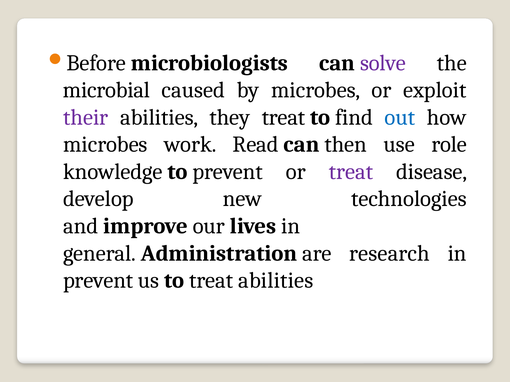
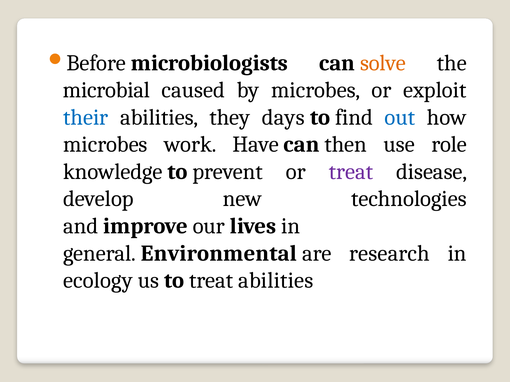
solve colour: purple -> orange (383, 63)
their colour: purple -> blue (86, 117)
they treat: treat -> days (283, 117)
Read: Read -> Have (256, 145)
Administration: Administration -> Environmental (219, 254)
prevent: prevent -> ecology (98, 281)
